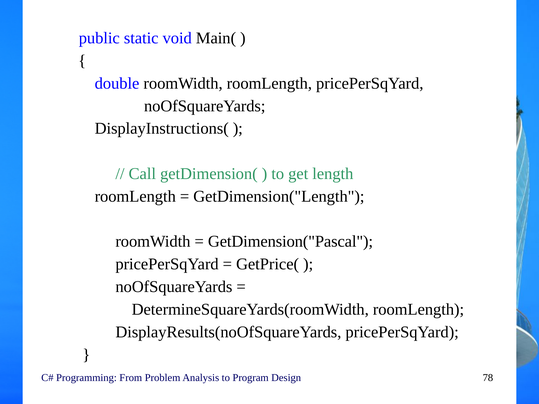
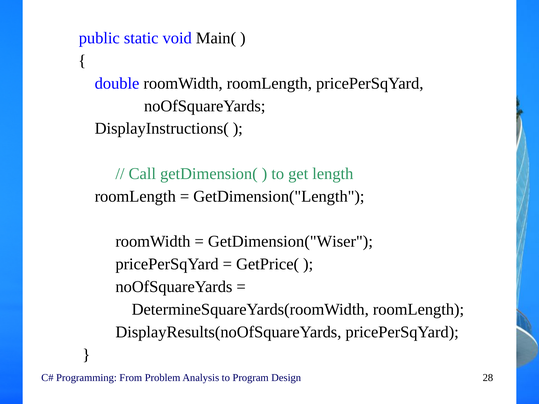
GetDimension("Pascal: GetDimension("Pascal -> GetDimension("Wiser (290, 242)
78: 78 -> 28 (488, 378)
